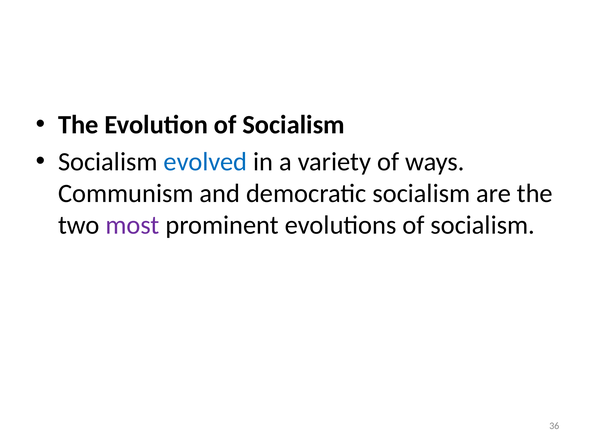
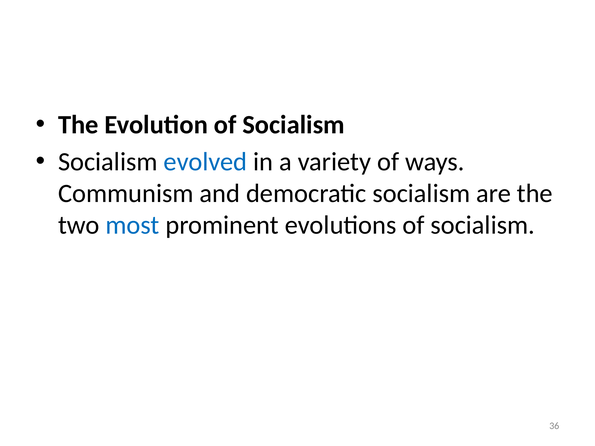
most colour: purple -> blue (132, 225)
